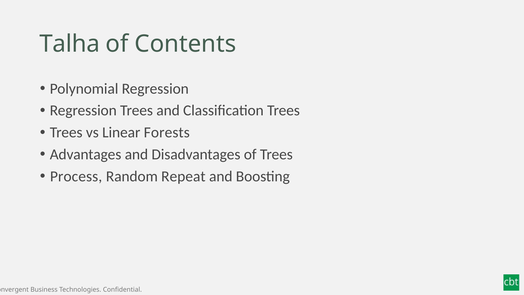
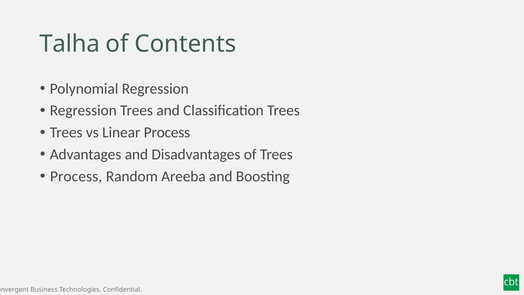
Linear Forests: Forests -> Process (167, 132)
Repeat: Repeat -> Areeba (183, 176)
